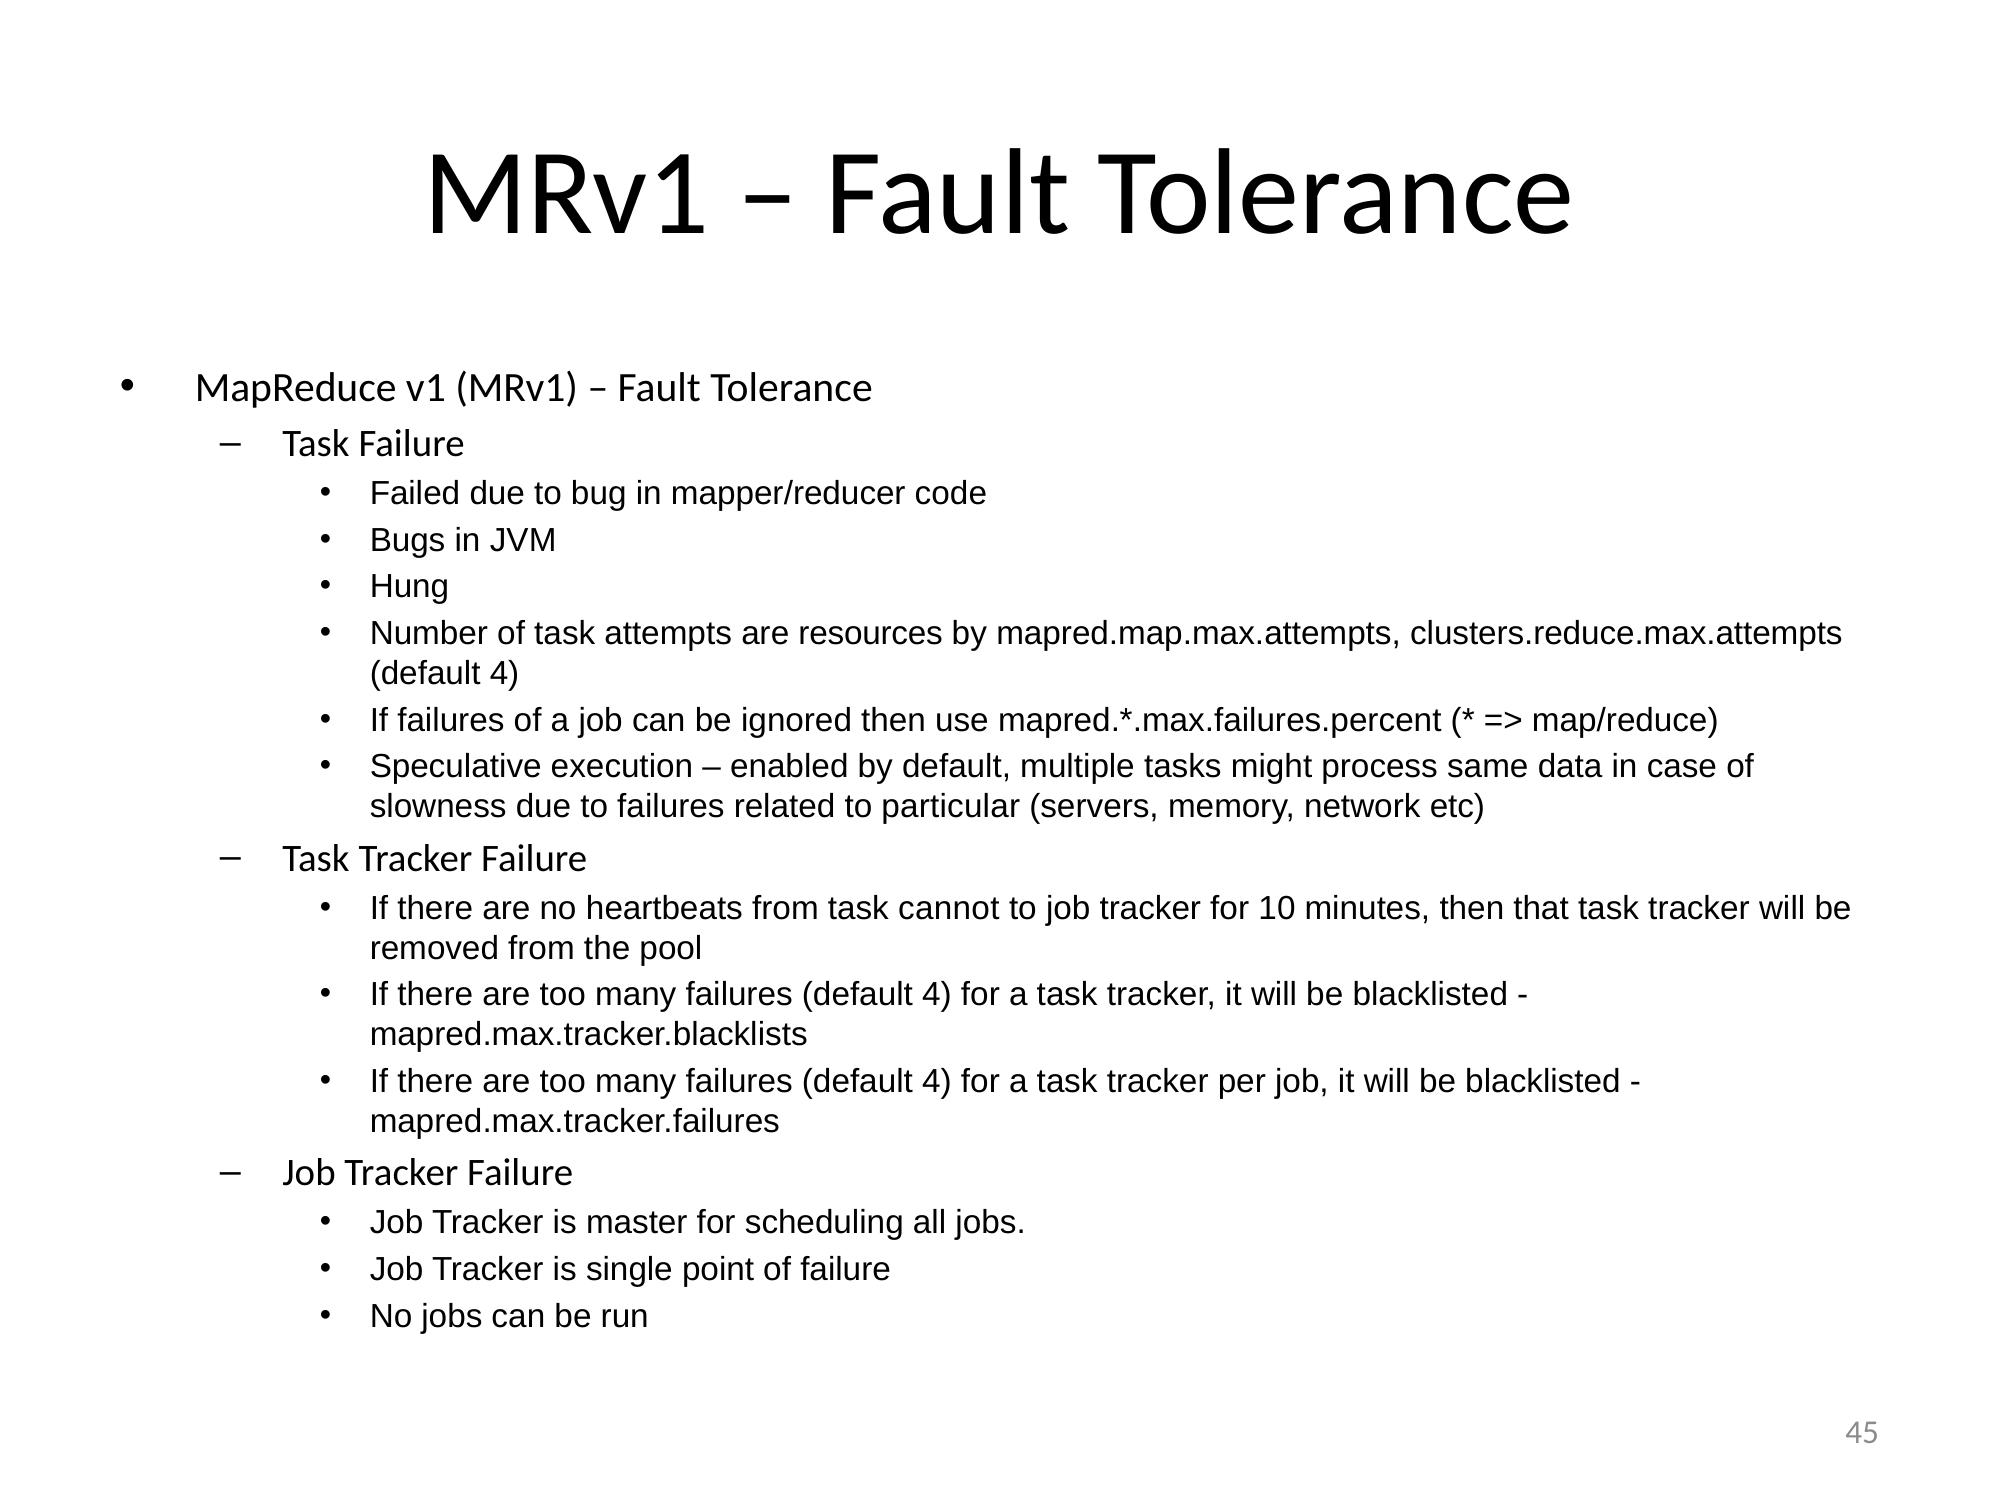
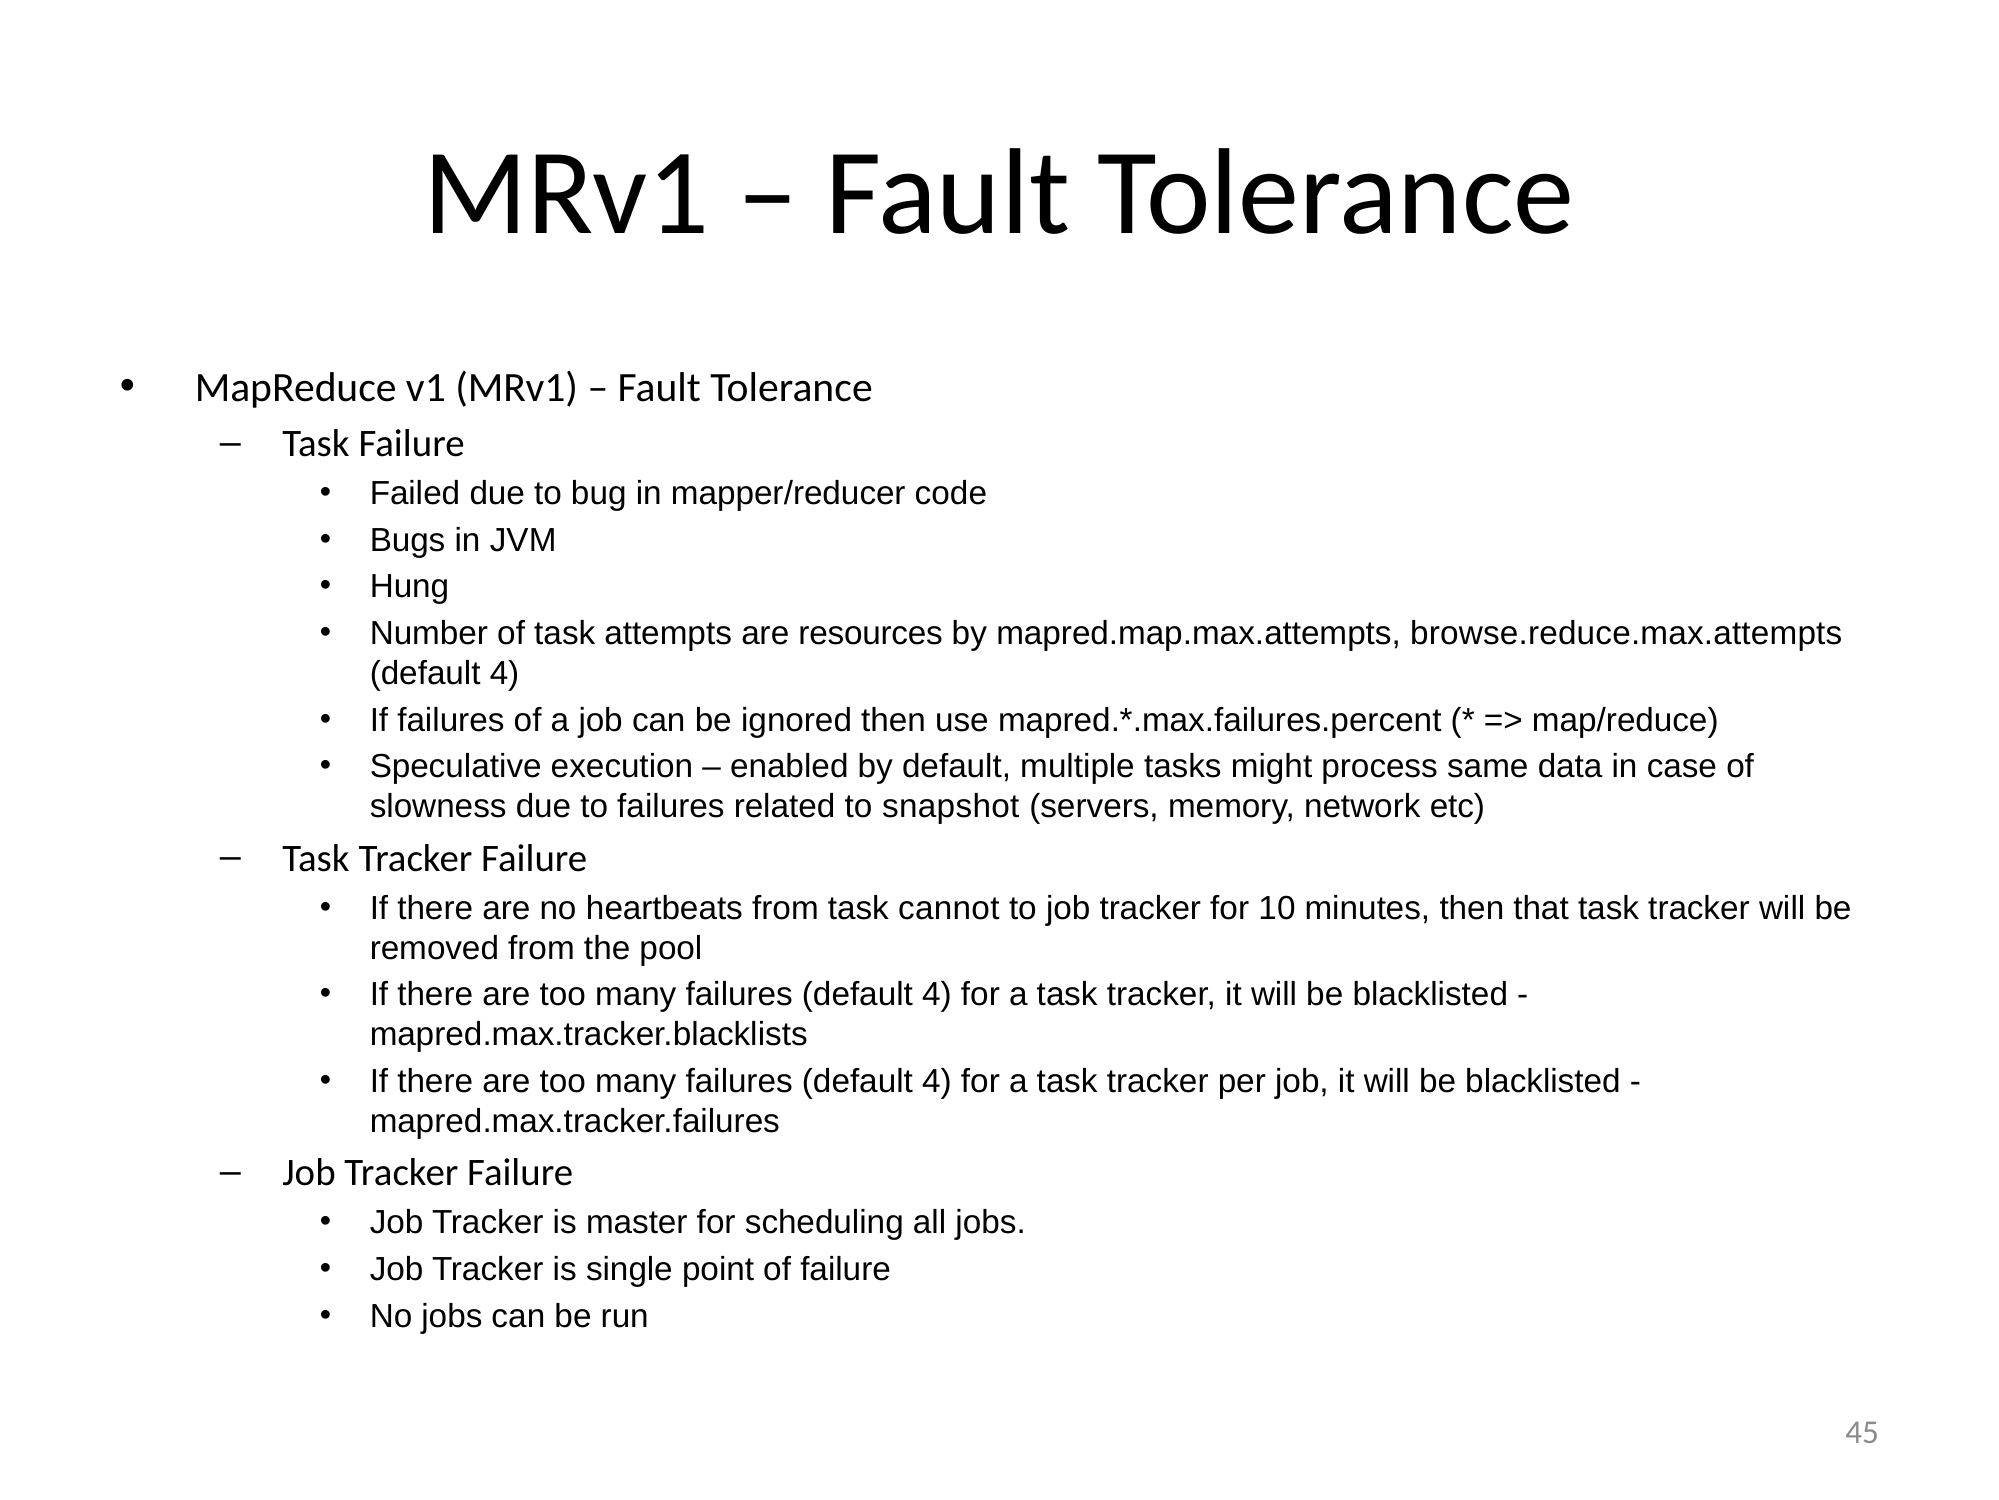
clusters.reduce.max.attempts: clusters.reduce.max.attempts -> browse.reduce.max.attempts (1626, 633)
particular: particular -> snapshot (951, 807)
